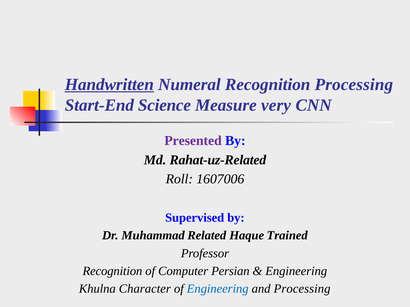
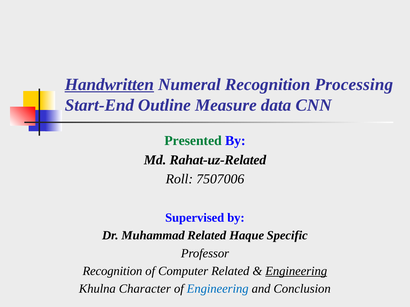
Science: Science -> Outline (164, 105)
very: very -> data (276, 105)
Presented colour: purple -> green (193, 141)
1607006: 1607006 -> 7507006 (220, 179)
Trained: Trained -> Specific (287, 236)
Computer Persian: Persian -> Related (230, 271)
Engineering underline: none -> present (296, 271)
and Processing: Processing -> Conclusion (302, 289)
